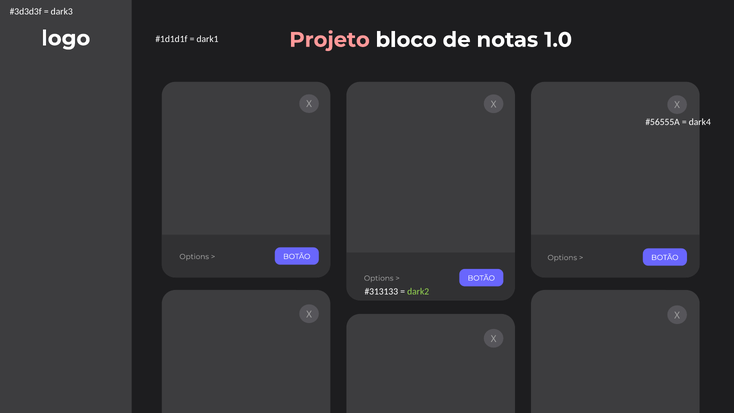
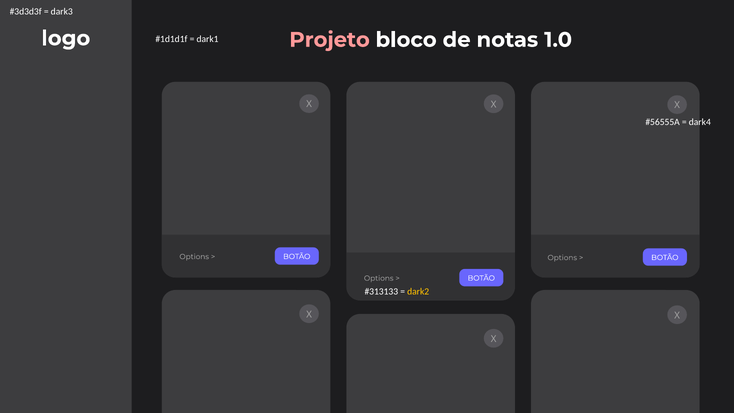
dark2 colour: light green -> yellow (418, 292)
